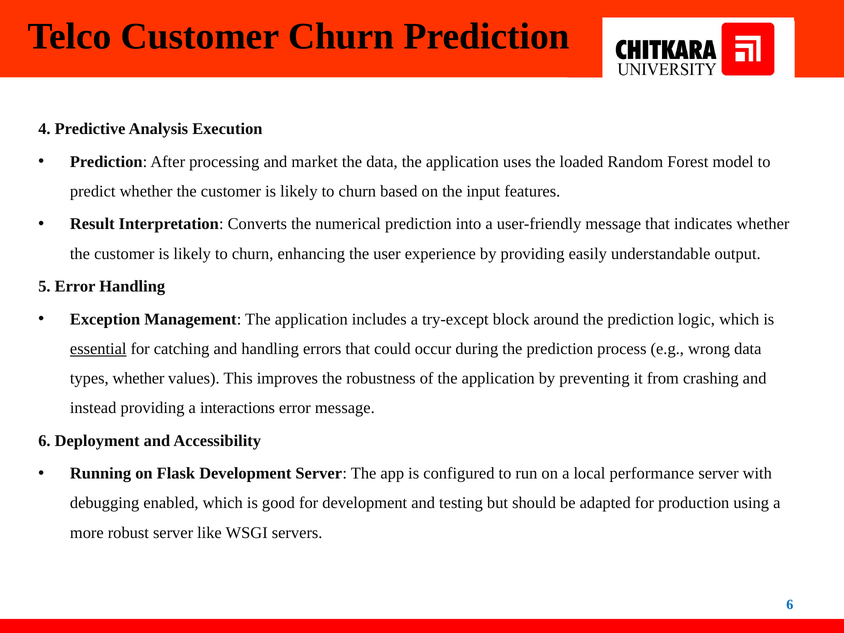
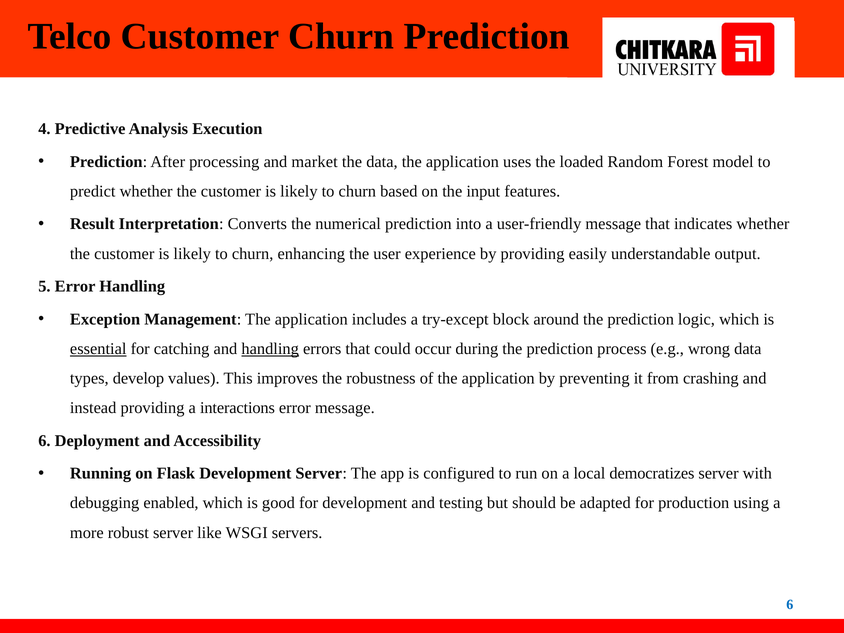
handling underline: none -> present (270, 349)
types whether: whether -> develop (138, 378)
performance: performance -> democratizes (652, 474)
